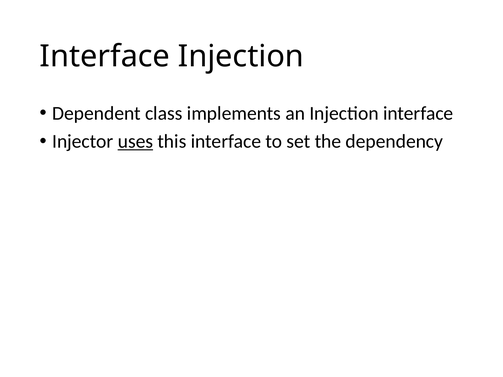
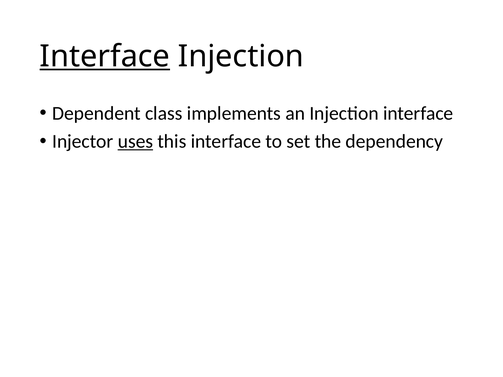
Interface underline: none -> present (105, 56)
